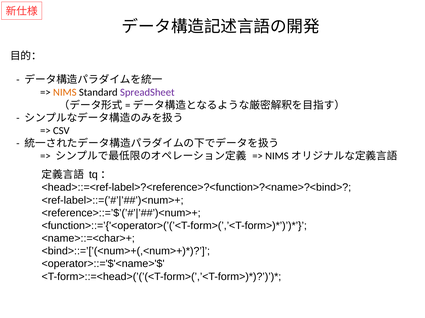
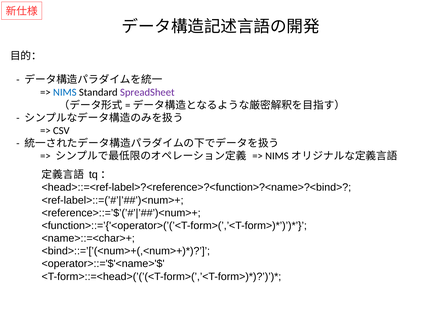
NIMS colour: orange -> blue (65, 93)
